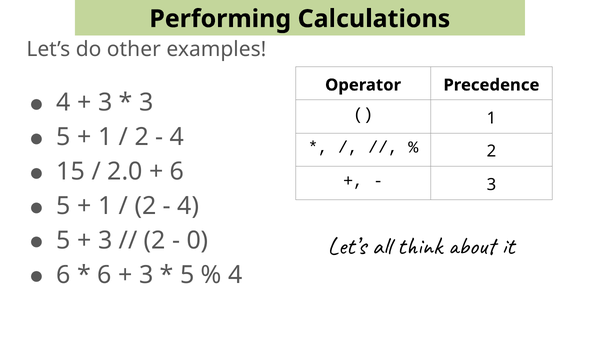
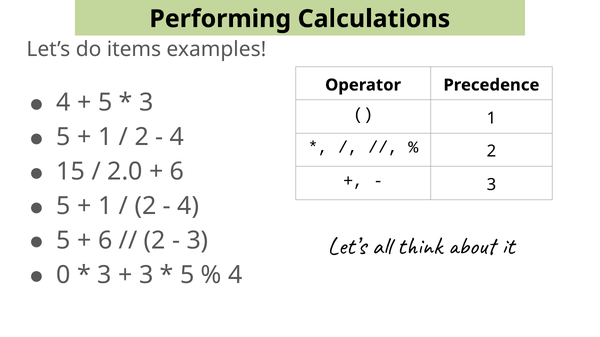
other: other -> items (134, 49)
3: 3 -> 5 (105, 103)
3: 3 -> 6 (105, 241)
0: 0 -> 3 (198, 241)
6: 6 -> 0 (64, 275)
6: 6 -> 3 (105, 275)
